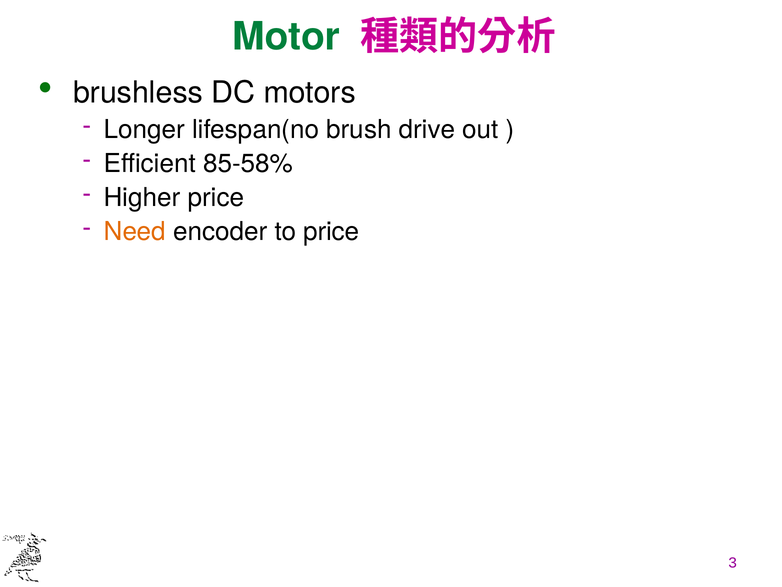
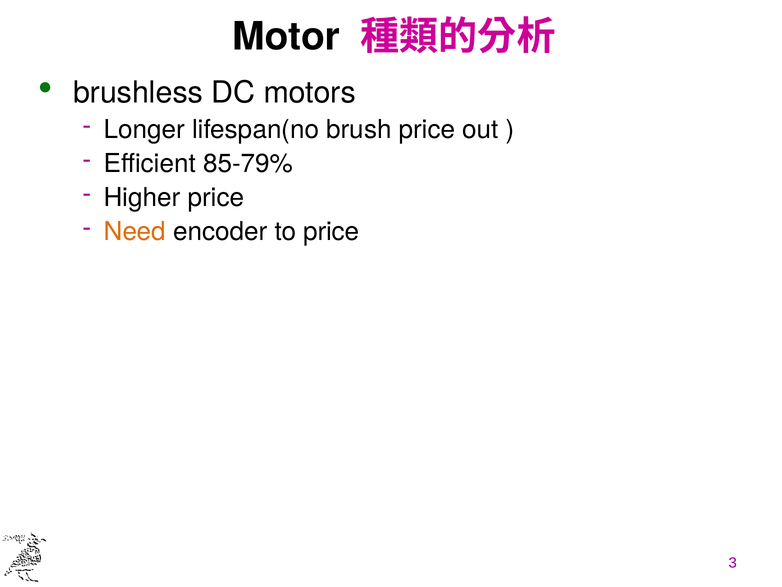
Motor colour: green -> black (286, 37)
brush drive: drive -> price (427, 129)
85-58%: 85-58% -> 85-79% (248, 163)
